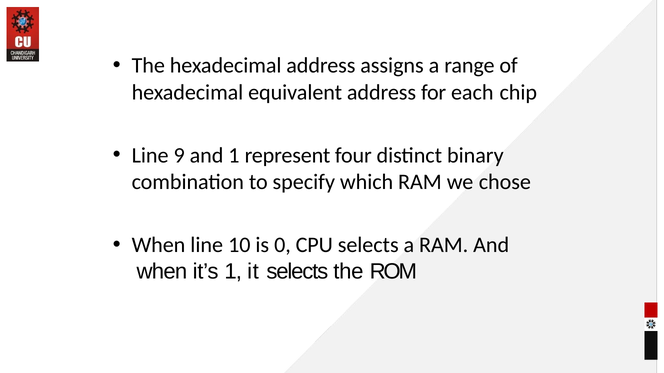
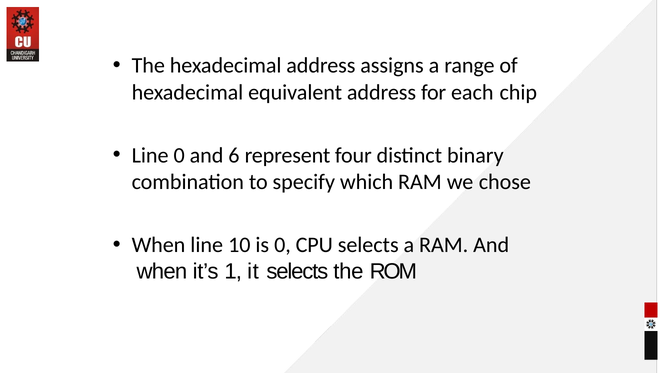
Line 9: 9 -> 0 (179, 155)
and 1: 1 -> 6 (234, 155)
